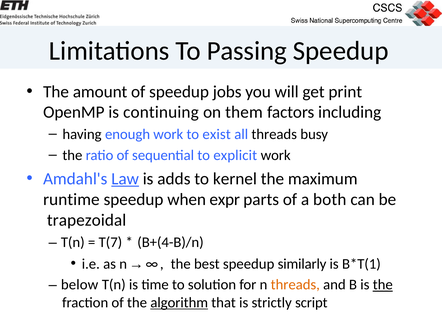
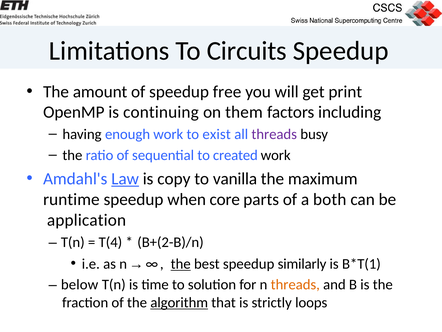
Passing: Passing -> Circuits (247, 51)
jobs: jobs -> free (227, 92)
threads colour: black -> purple (274, 134)
explicit: explicit -> created (235, 155)
adds: adds -> copy (174, 179)
kernel: kernel -> vanilla (235, 179)
expr: expr -> core (225, 199)
trapezoidal: trapezoidal -> application (87, 220)
T(7: T(7 -> T(4 (110, 242)
B+(4-B)/n: B+(4-B)/n -> B+(2-B)/n (170, 242)
the underline: none -> present (181, 264)
the underline: present -> none (383, 284)
script: script -> loops (311, 302)
